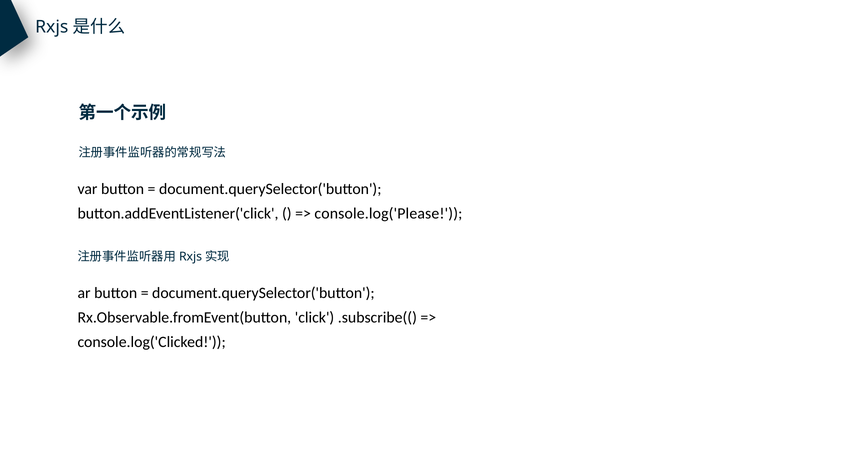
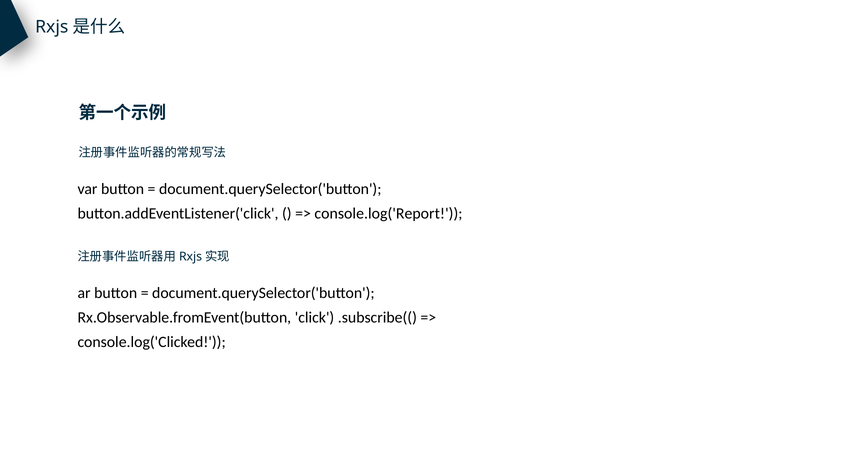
console.log('Please: console.log('Please -> console.log('Report (389, 214)
